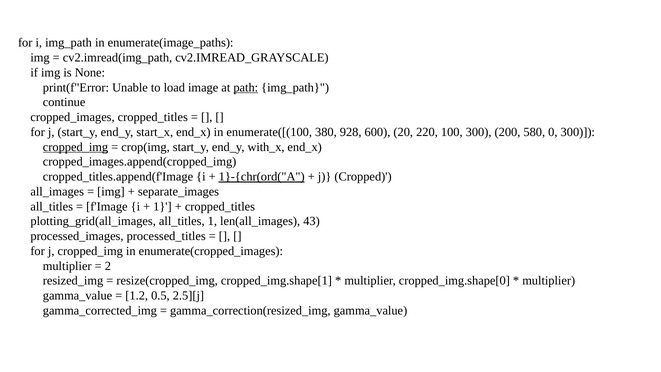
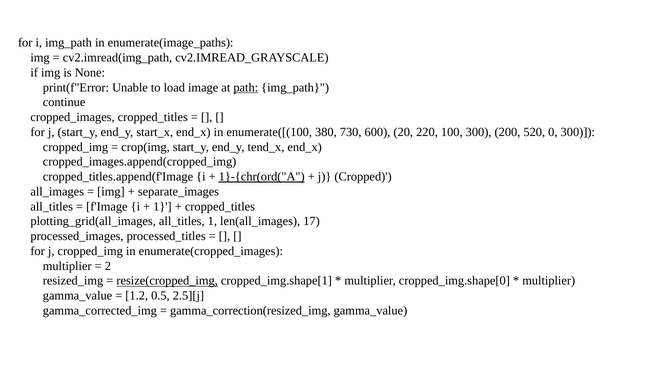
928: 928 -> 730 (351, 132)
580: 580 -> 520 (534, 132)
cropped_img underline: present -> none (75, 147)
with_x: with_x -> tend_x (266, 147)
43: 43 -> 17 (312, 221)
resize(cropped_img underline: none -> present (167, 281)
